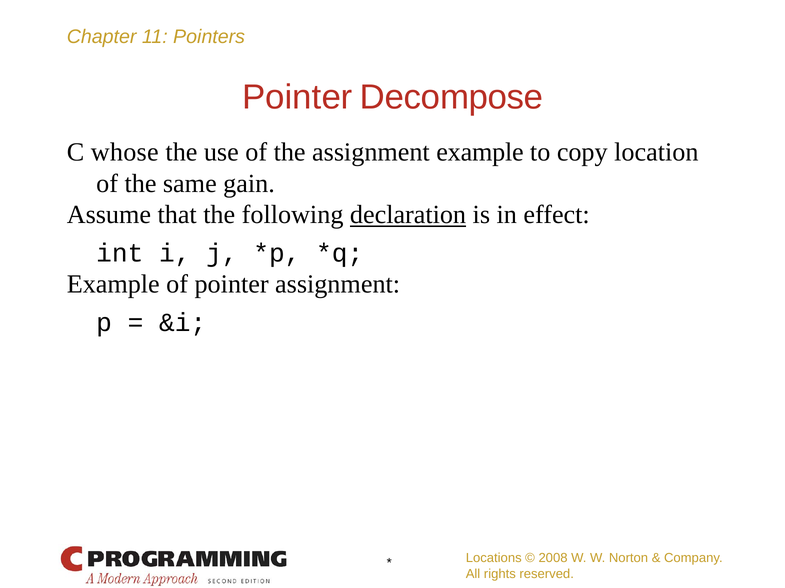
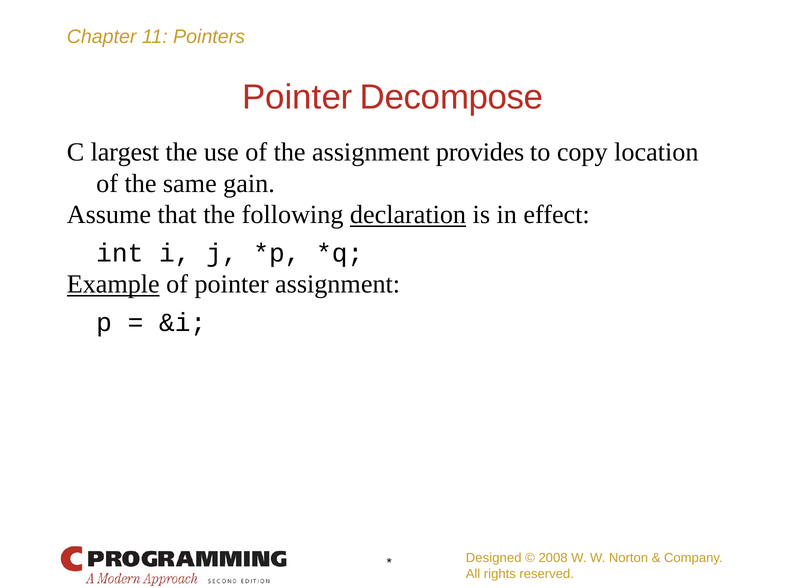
whose: whose -> largest (125, 152)
assignment example: example -> provides (480, 152)
Example underline: none -> present (113, 285)
Locations: Locations -> Designed (494, 559)
